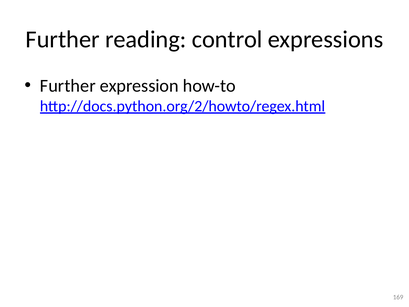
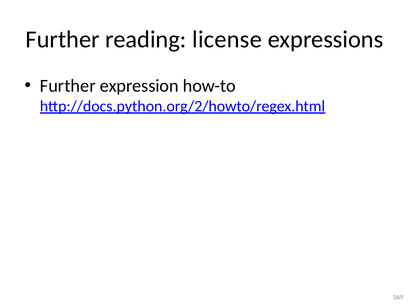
control: control -> license (227, 40)
